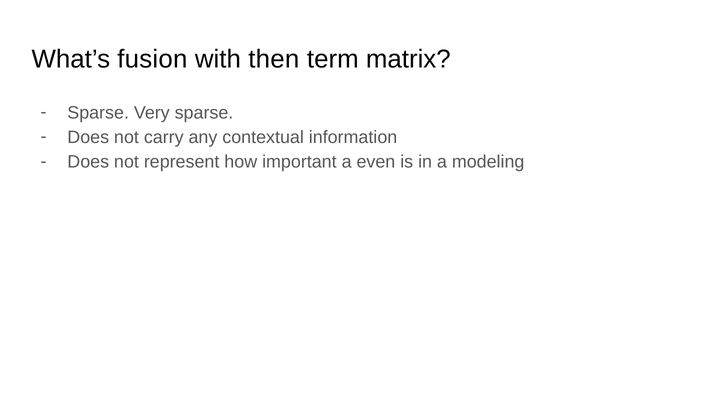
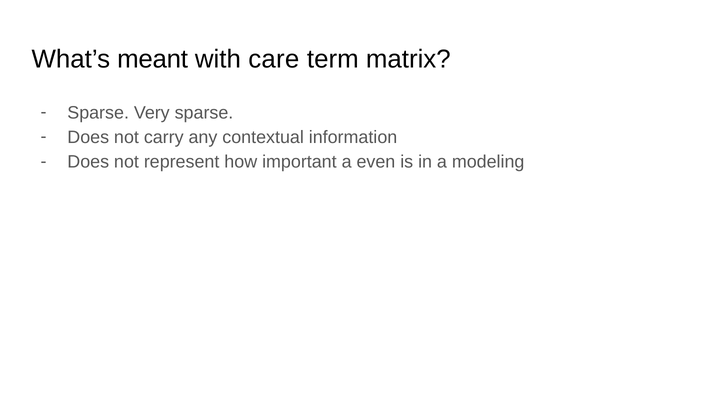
fusion: fusion -> meant (153, 59)
then: then -> care (274, 59)
